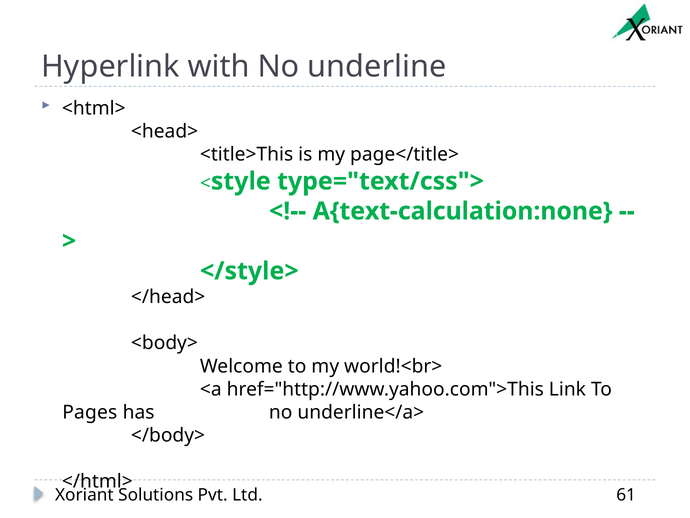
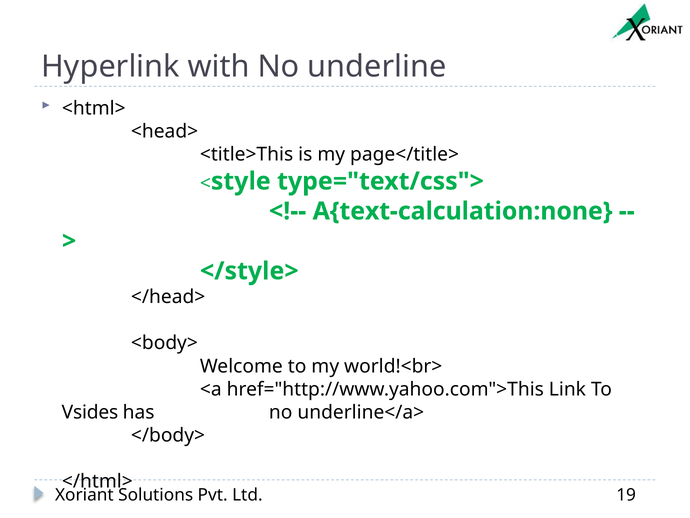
Pages: Pages -> Vsides (90, 412)
61: 61 -> 19 (626, 495)
